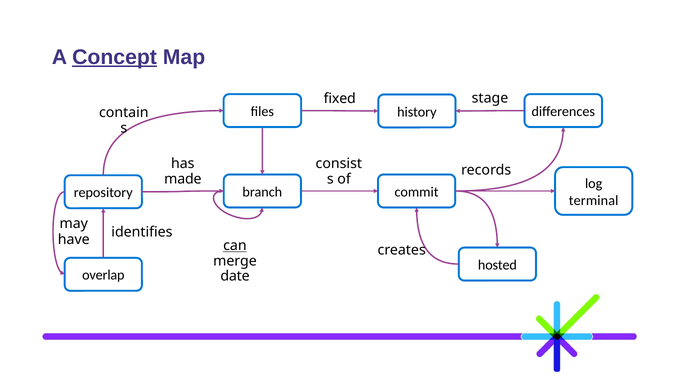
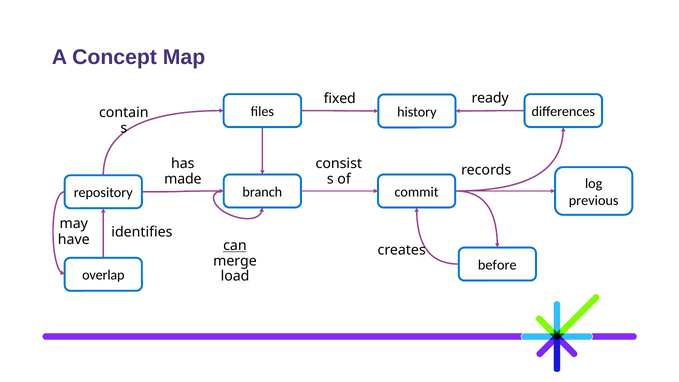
Concept underline: present -> none (115, 57)
stage: stage -> ready (490, 98)
terminal: terminal -> previous (594, 200)
hosted: hosted -> before (497, 265)
date: date -> load (235, 276)
